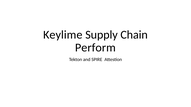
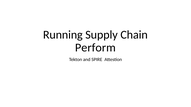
Keylime: Keylime -> Running (63, 35)
